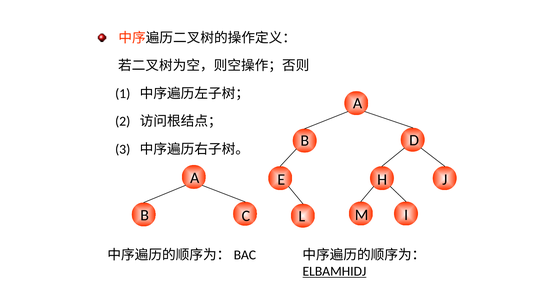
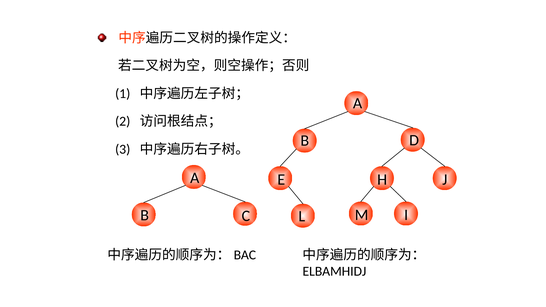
ELBAMHIDJ underline: present -> none (334, 272)
